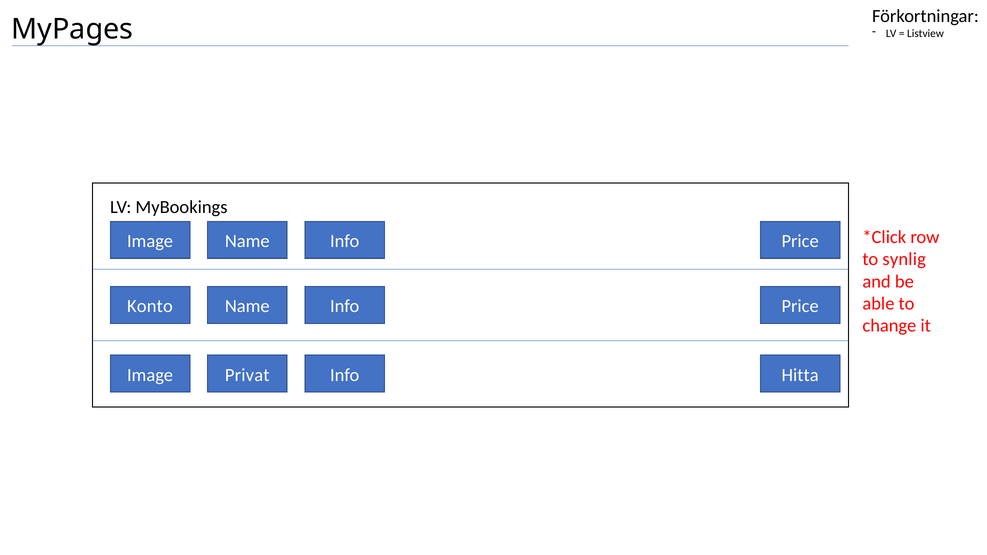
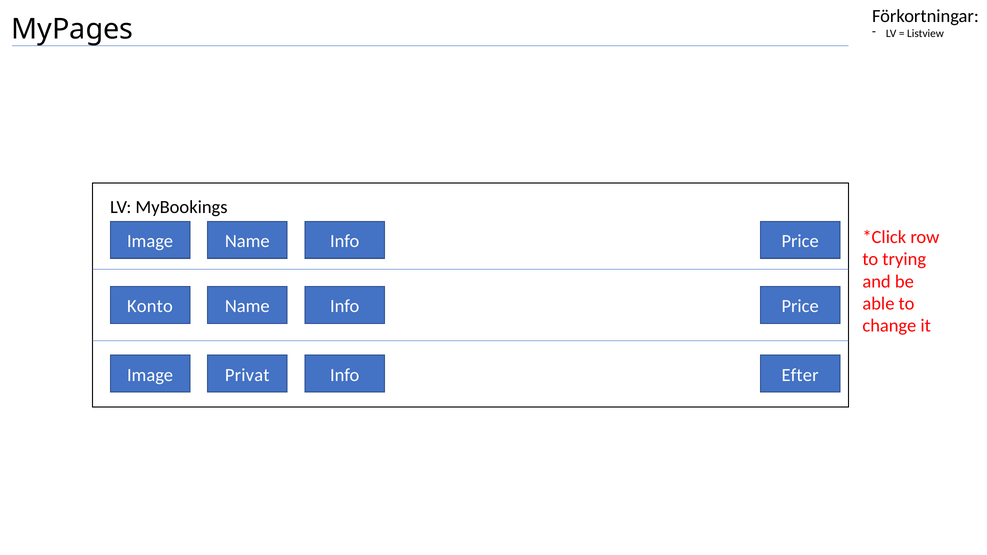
synlig: synlig -> trying (904, 259)
Hitta: Hitta -> Efter (800, 375)
